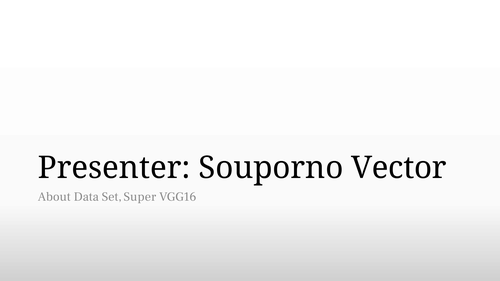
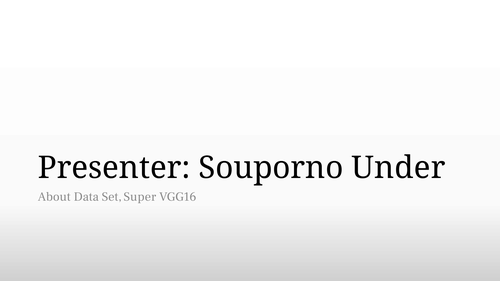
Vector: Vector -> Under (399, 168)
